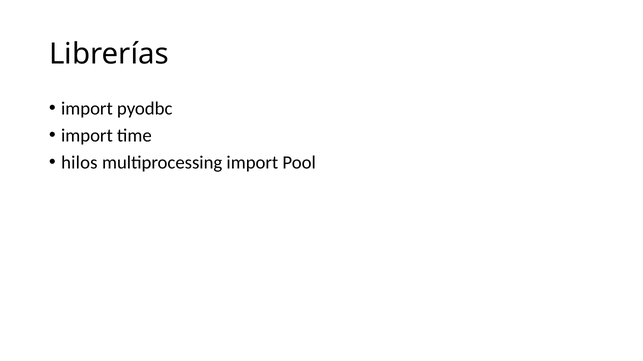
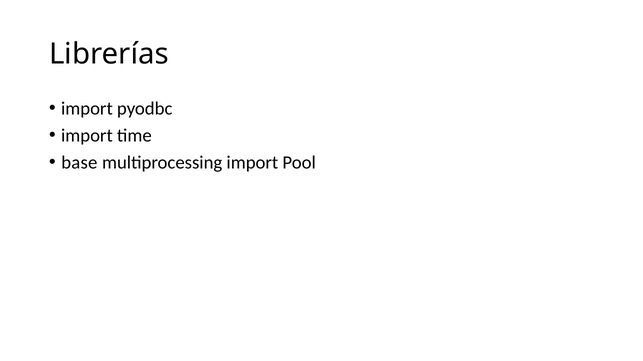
hilos: hilos -> base (79, 163)
